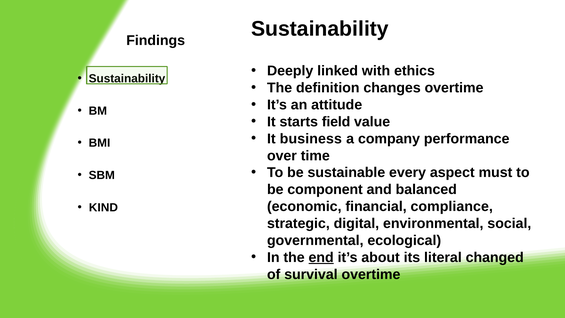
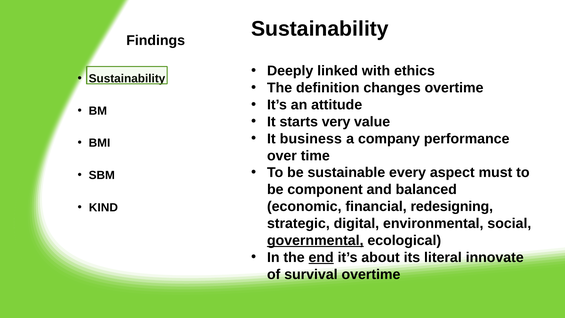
field: field -> very (336, 122)
compliance: compliance -> redesigning (452, 206)
governmental underline: none -> present (315, 240)
changed: changed -> innovate (495, 257)
